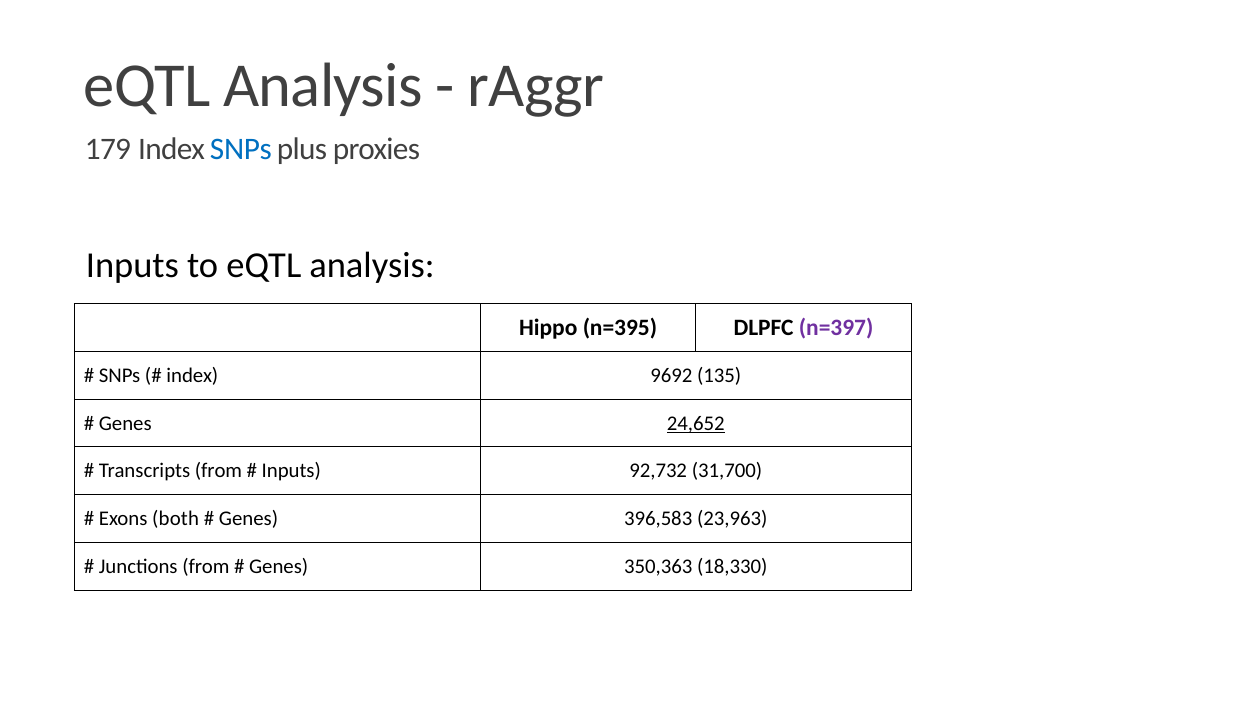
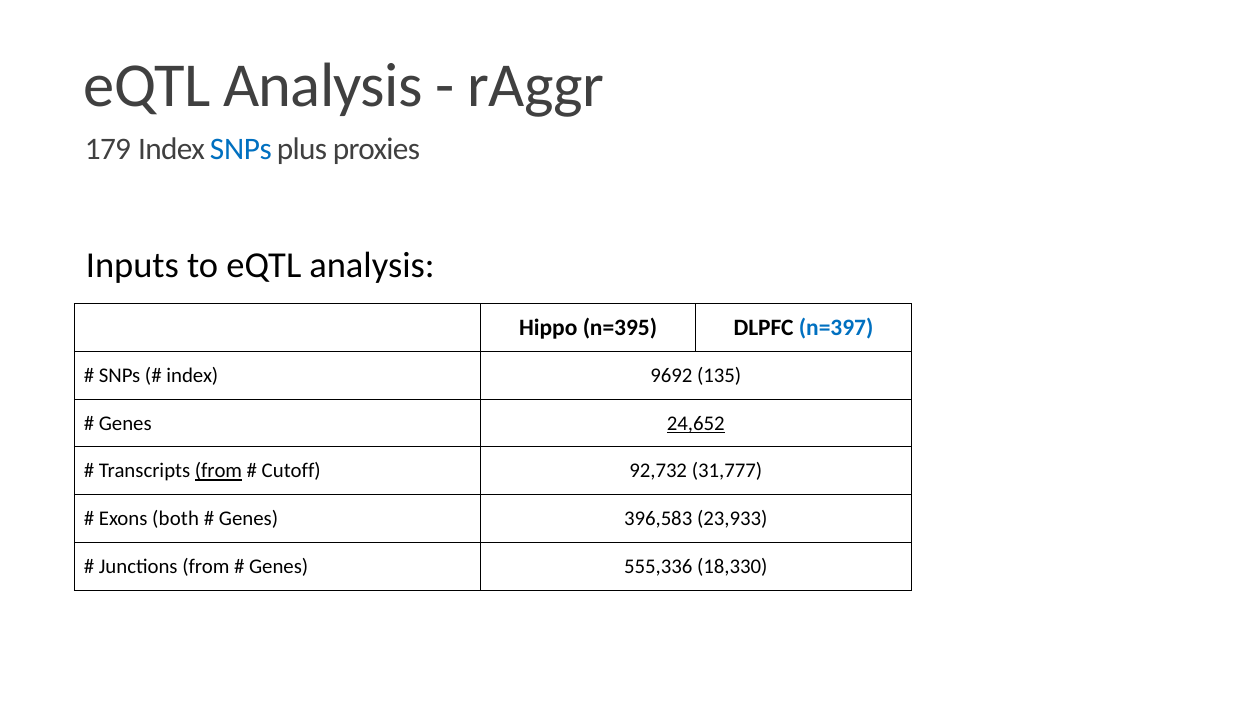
n=397 colour: purple -> blue (836, 328)
from underline: none -> present (218, 471)
Inputs: Inputs -> Cutoff (291, 471)
31,700: 31,700 -> 31,777 (727, 471)
23,963: 23,963 -> 23,933 (732, 519)
350,363: 350,363 -> 555,336 (658, 566)
